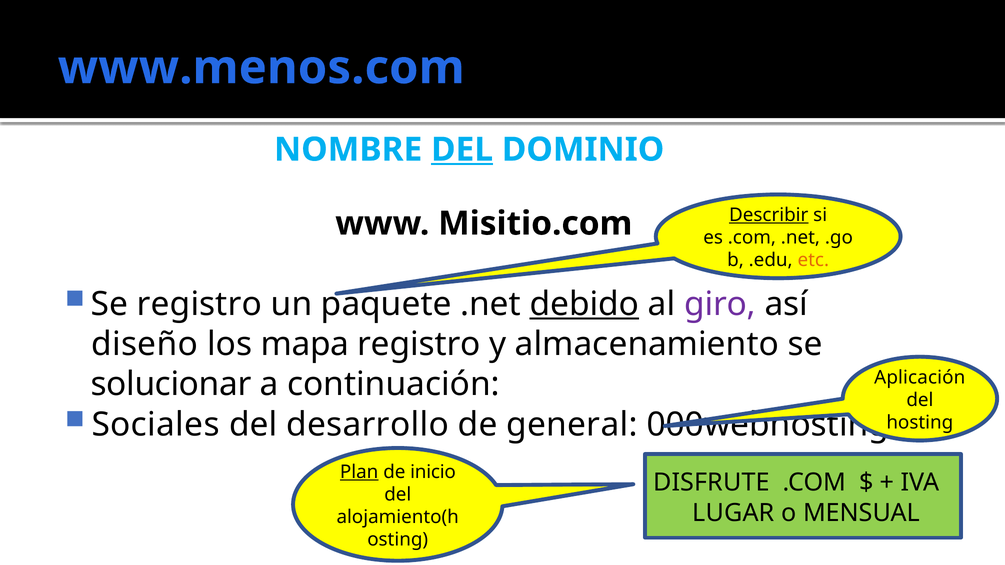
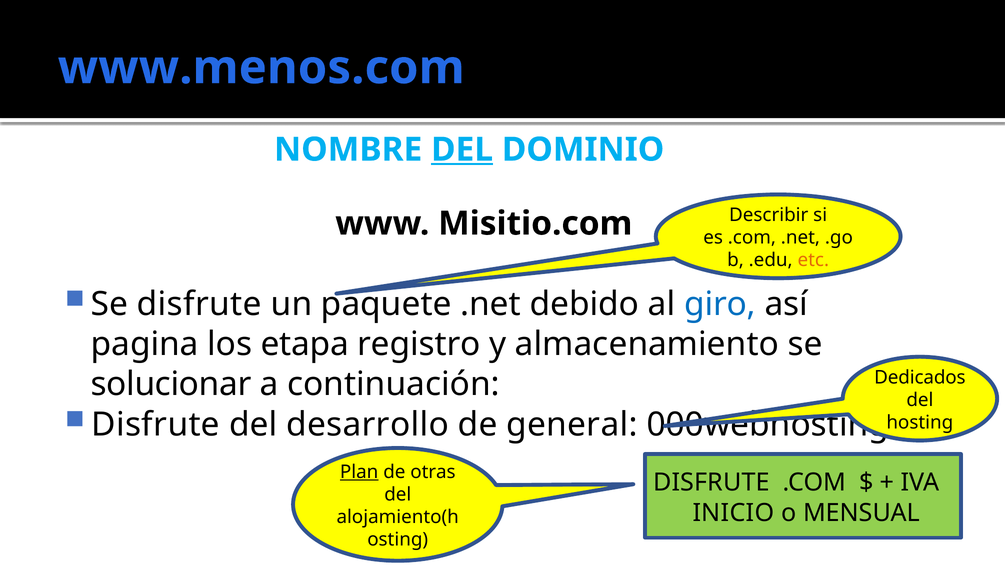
Describir underline: present -> none (769, 215)
Se registro: registro -> disfrute (199, 304)
debido underline: present -> none (584, 304)
giro colour: purple -> blue (720, 304)
diseño: diseño -> pagina (145, 344)
mapa: mapa -> etapa (305, 344)
Aplicación: Aplicación -> Dedicados (920, 378)
Sociales: Sociales -> Disfrute (156, 425)
inicio: inicio -> otras (433, 472)
LUGAR: LUGAR -> INICIO (733, 513)
